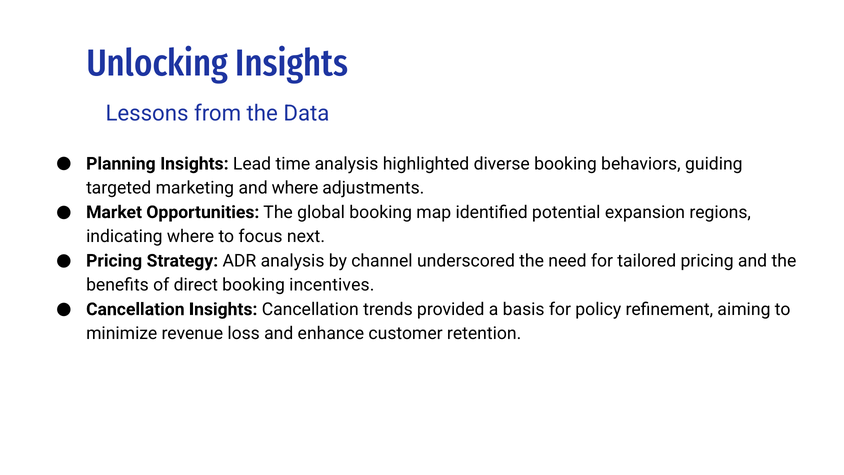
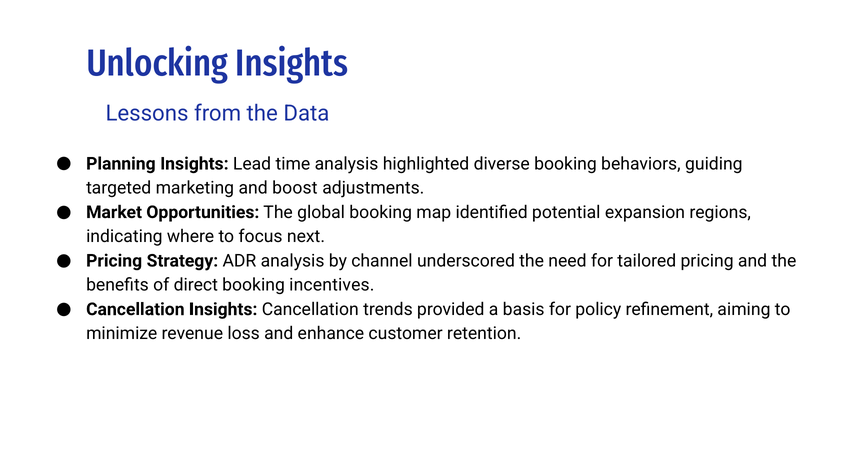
and where: where -> boost (295, 188)
